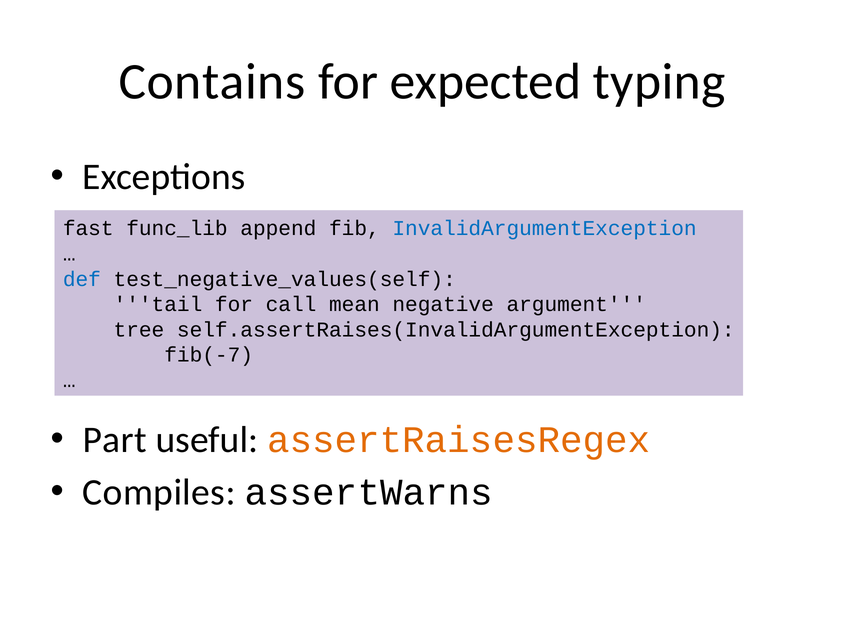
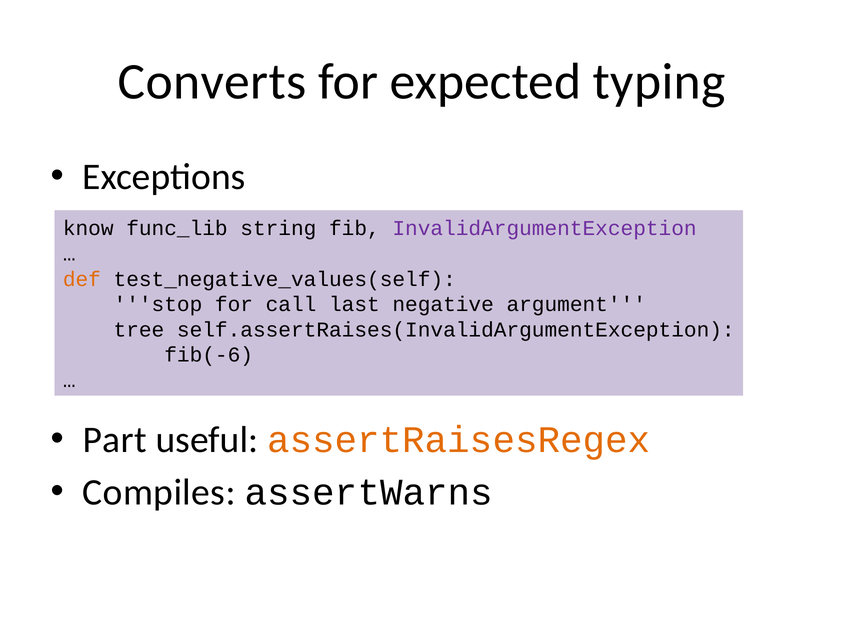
Contains: Contains -> Converts (212, 82)
fast: fast -> know (88, 229)
append: append -> string (278, 229)
InvalidArgumentException colour: blue -> purple (545, 229)
def colour: blue -> orange (82, 279)
tail: tail -> stop (158, 305)
mean: mean -> last (354, 305)
fib(-7: fib(-7 -> fib(-6 (209, 355)
